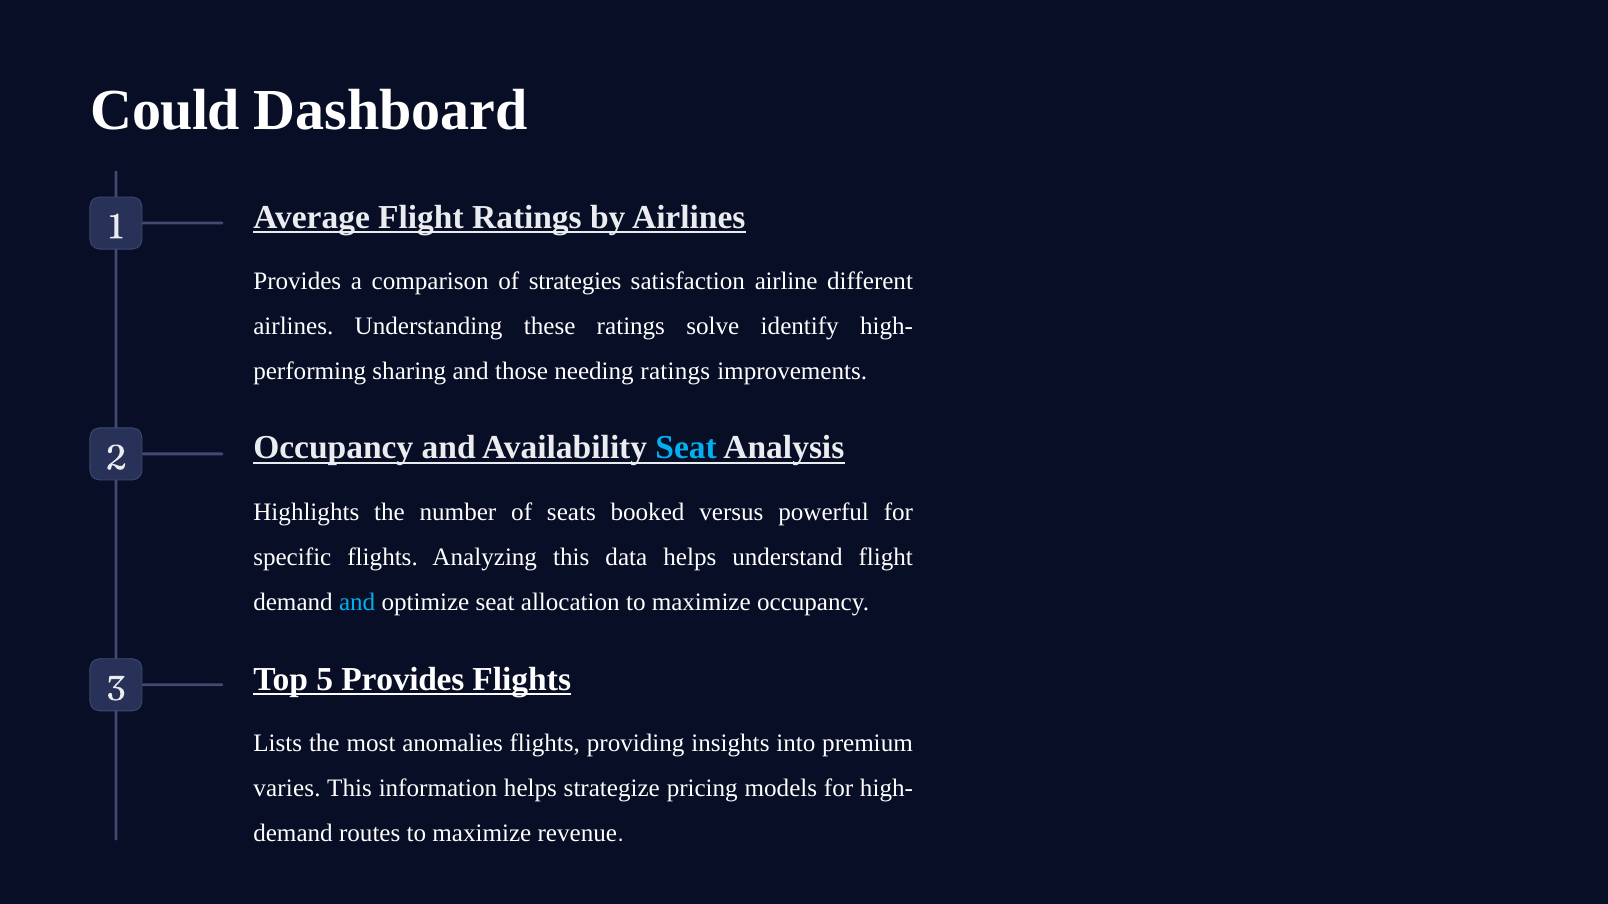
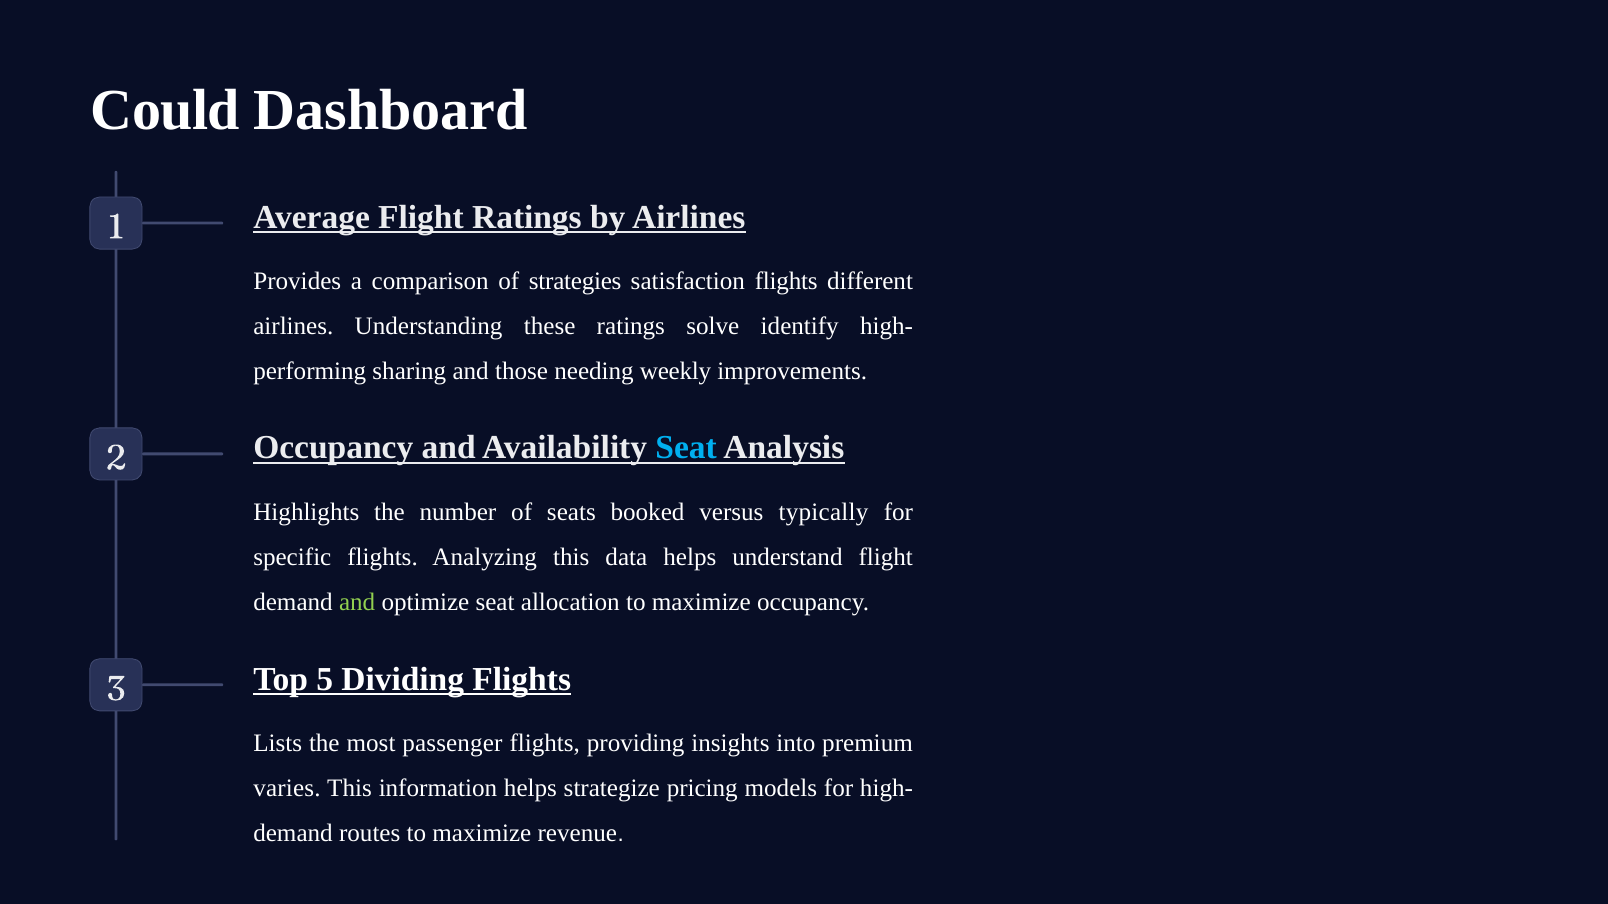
satisfaction airline: airline -> flights (786, 281)
needing ratings: ratings -> weekly (676, 372)
powerful: powerful -> typically (824, 512)
and colour: light blue -> light green (357, 603)
5 Provides: Provides -> Dividing (403, 680)
anomalies: anomalies -> passenger (452, 743)
